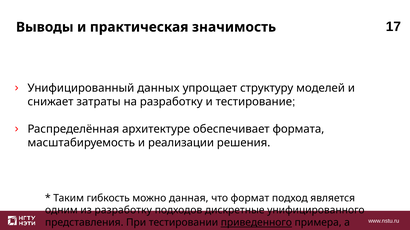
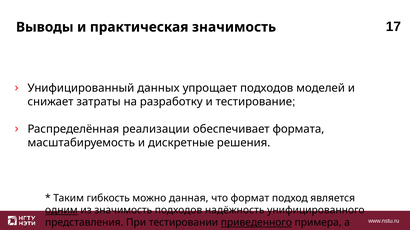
упрощает структуру: структуру -> подходов (267, 88)
архитектуре: архитектуре -> реализации (156, 129)
реализации: реализации -> дискретные (181, 143)
одним underline: none -> present (61, 211)
из разработку: разработку -> значимость (123, 211)
дискретные: дискретные -> надёжность (235, 211)
